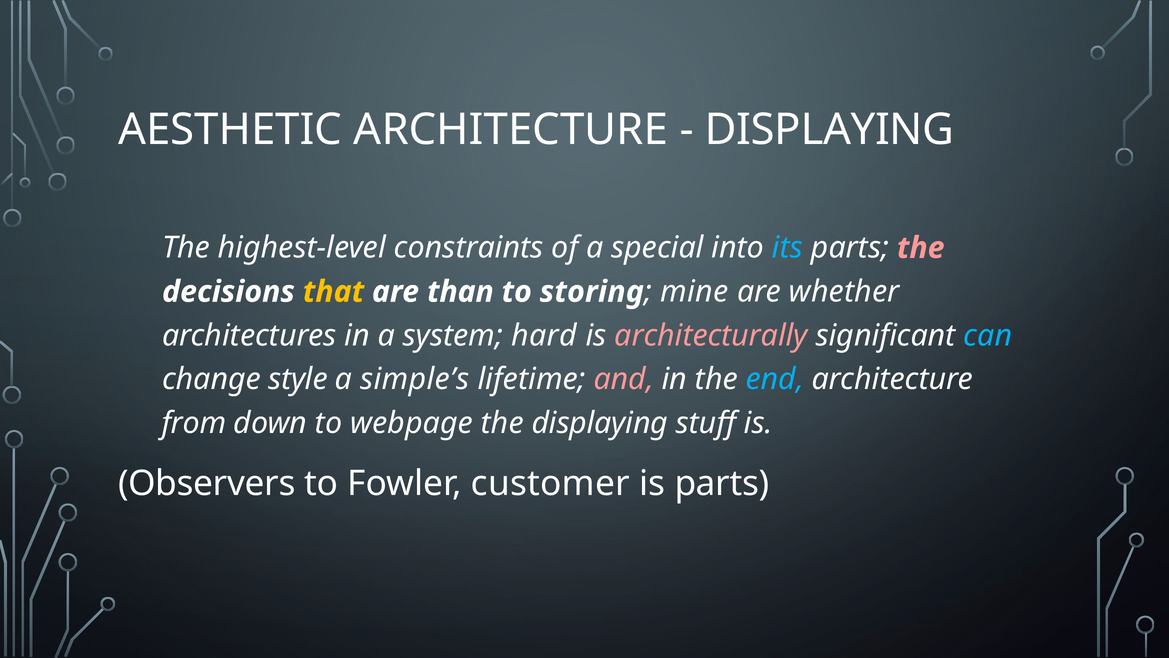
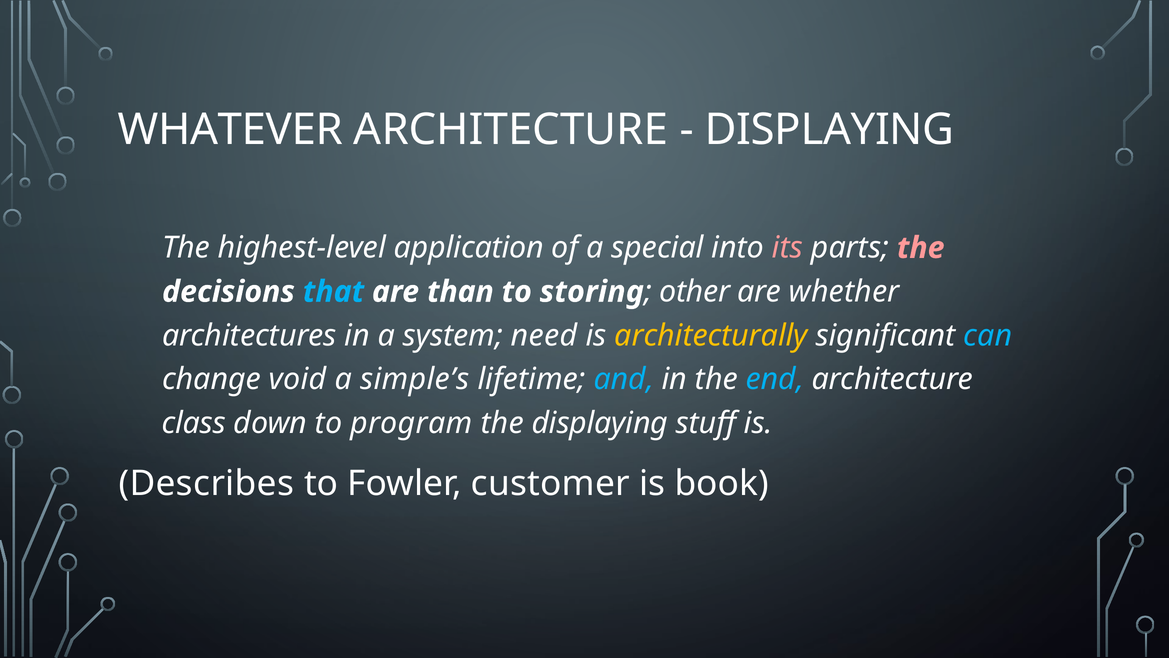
AESTHETIC: AESTHETIC -> WHATEVER (230, 130)
constraints: constraints -> application (469, 248)
its colour: light blue -> pink (788, 248)
that colour: yellow -> light blue (333, 292)
mine: mine -> other (695, 292)
hard: hard -> need (544, 335)
architecturally colour: pink -> yellow (711, 335)
style: style -> void (298, 379)
and colour: pink -> light blue (624, 379)
from: from -> class (194, 423)
webpage: webpage -> program (411, 423)
Observers: Observers -> Describes (206, 483)
is parts: parts -> book (722, 483)
